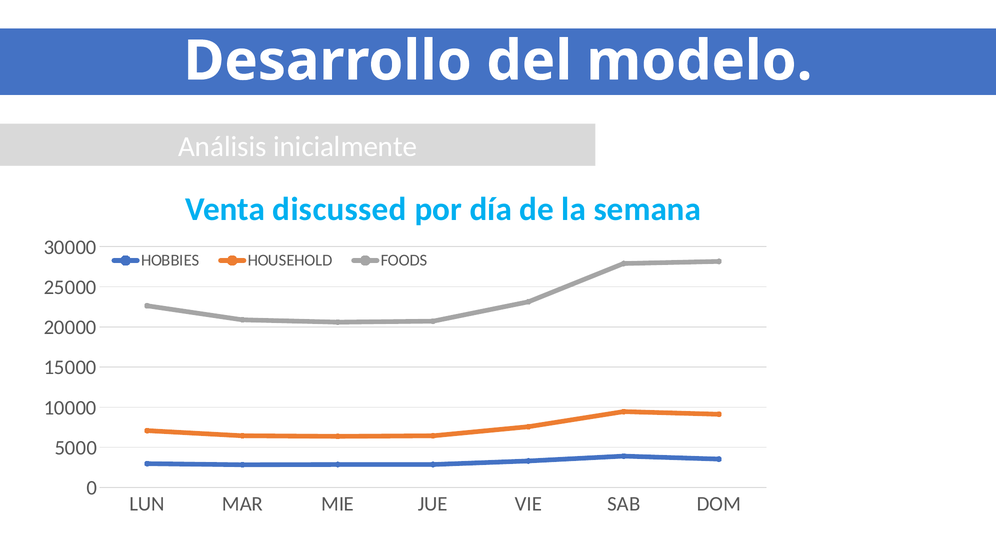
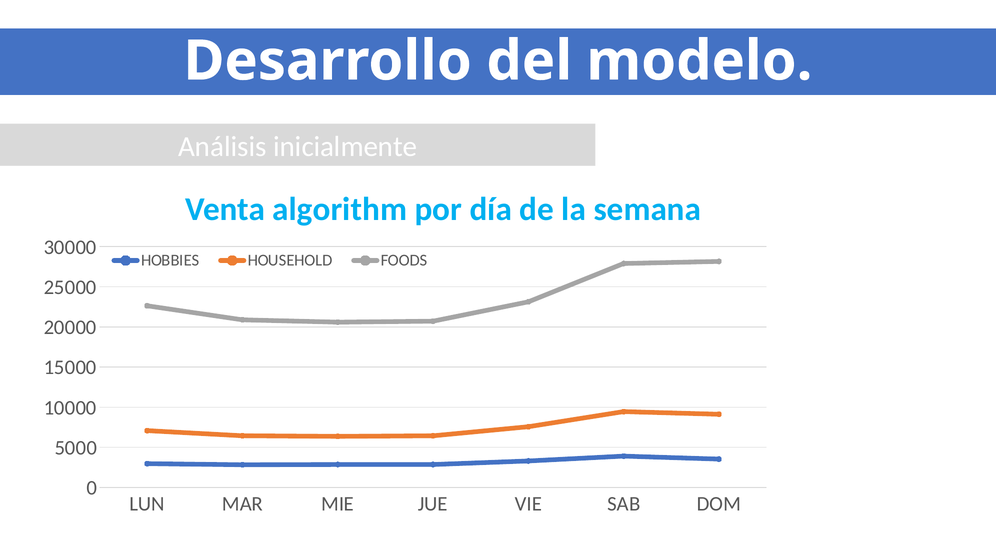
discussed: discussed -> algorithm (340, 209)
